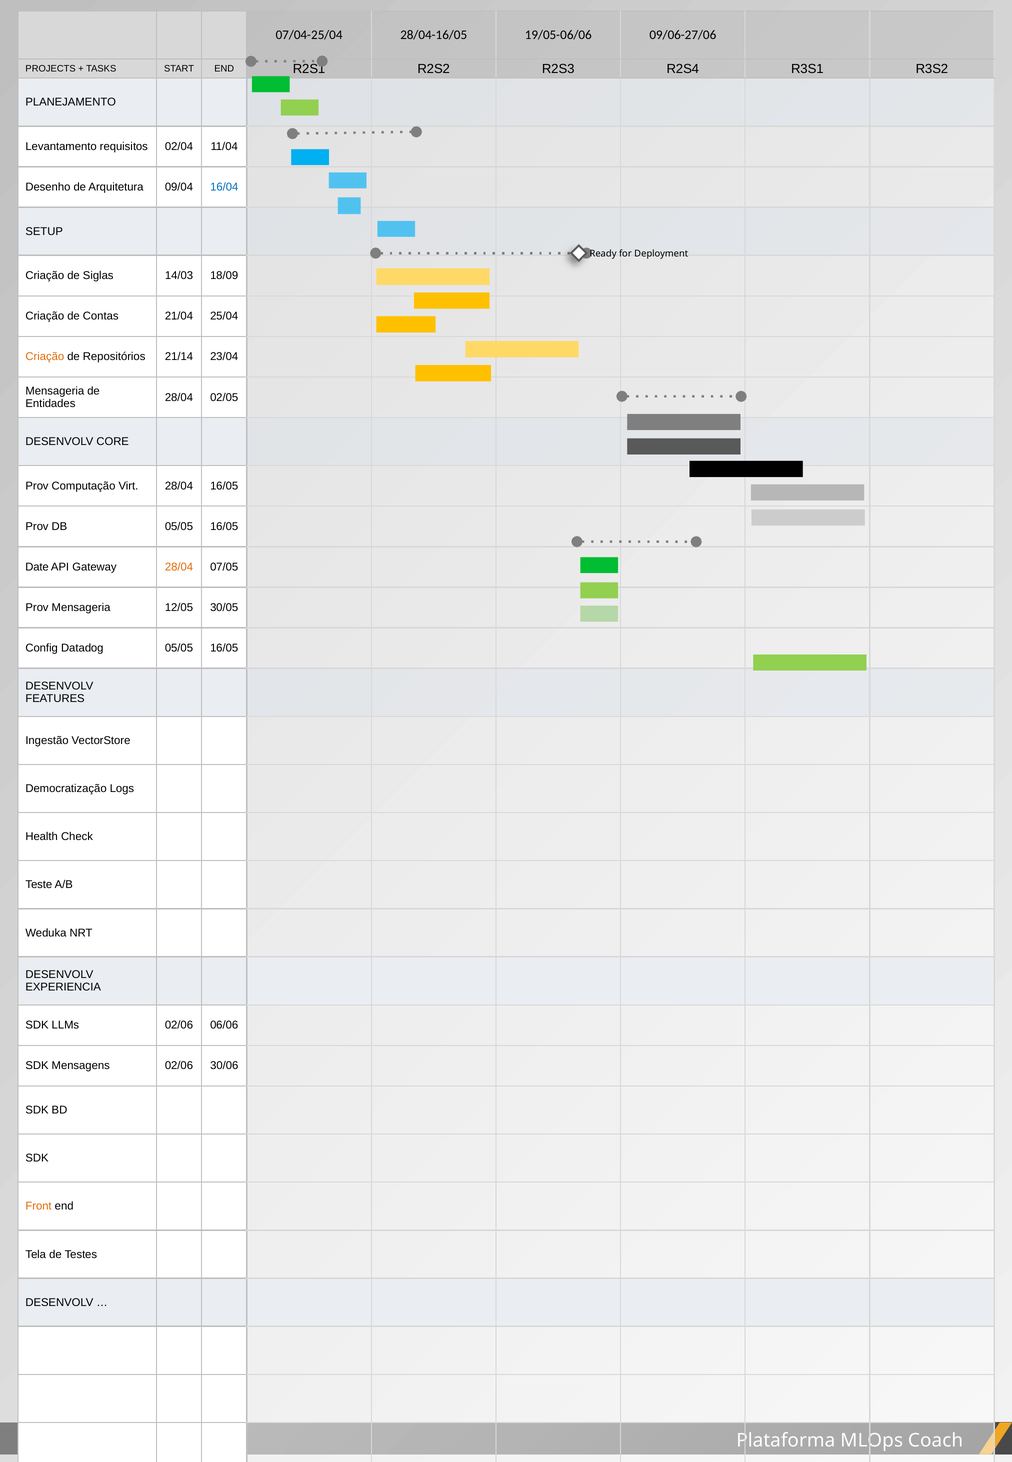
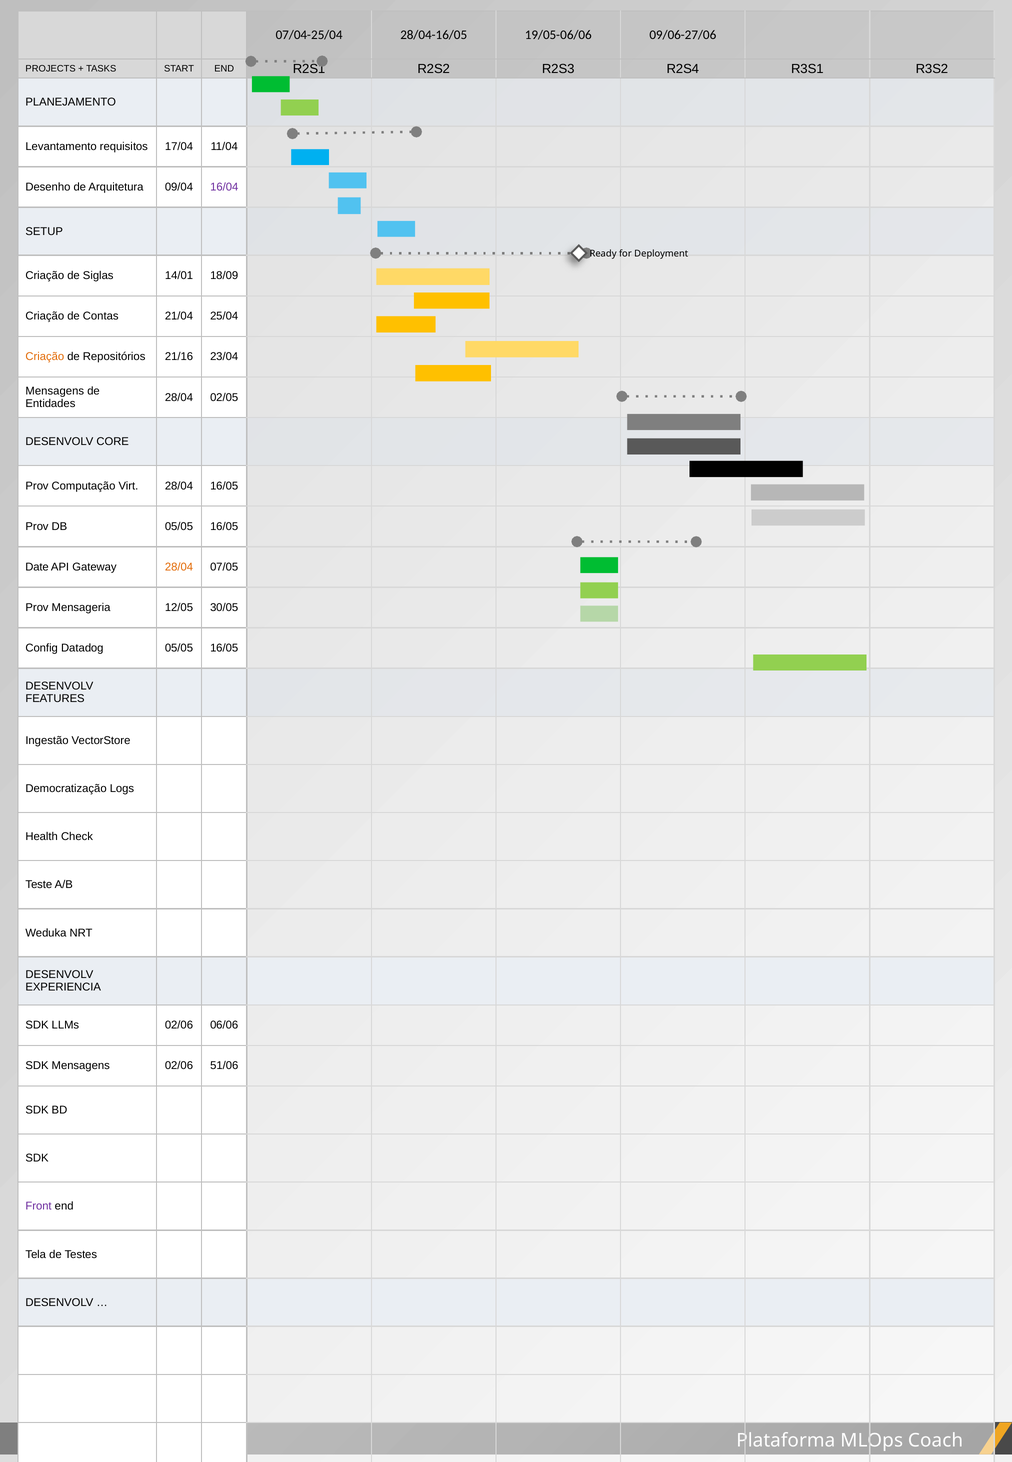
02/04: 02/04 -> 17/04 (179, 147)
16/04 colour: blue -> purple (224, 187)
14/03: 14/03 -> 14/01 (179, 276)
21/14: 21/14 -> 21/16 (179, 357)
Mensageria: Mensageria -> Mensagens (55, 391)
30/06: 30/06 -> 51/06 (224, 1066)
Front colour: orange -> purple (39, 1206)
